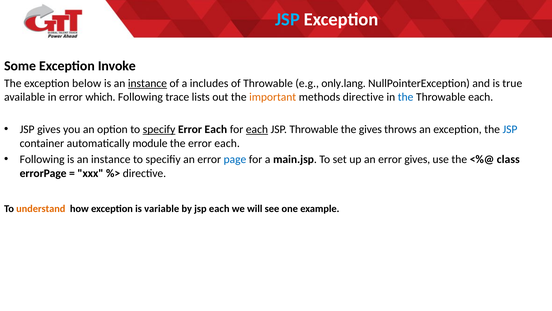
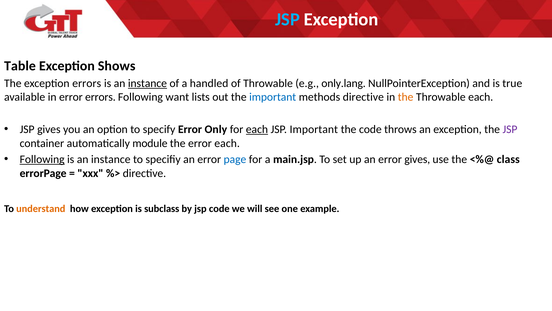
Some: Some -> Table (20, 66)
Invoke: Invoke -> Shows (117, 66)
exception below: below -> errors (87, 83)
includes: includes -> handled (209, 83)
error which: which -> errors (100, 97)
trace: trace -> want (177, 97)
important colour: orange -> blue (273, 97)
the colour: blue -> orange (406, 97)
specify underline: present -> none (159, 129)
Each: Each -> Only (216, 129)
JSP Throwable: Throwable -> Important (314, 129)
the gives: gives -> code (370, 129)
JSP colour: blue -> purple (510, 129)
Following underline: none -> present (42, 159)
variable: variable -> subclass (162, 208)
jsp each: each -> code (219, 208)
